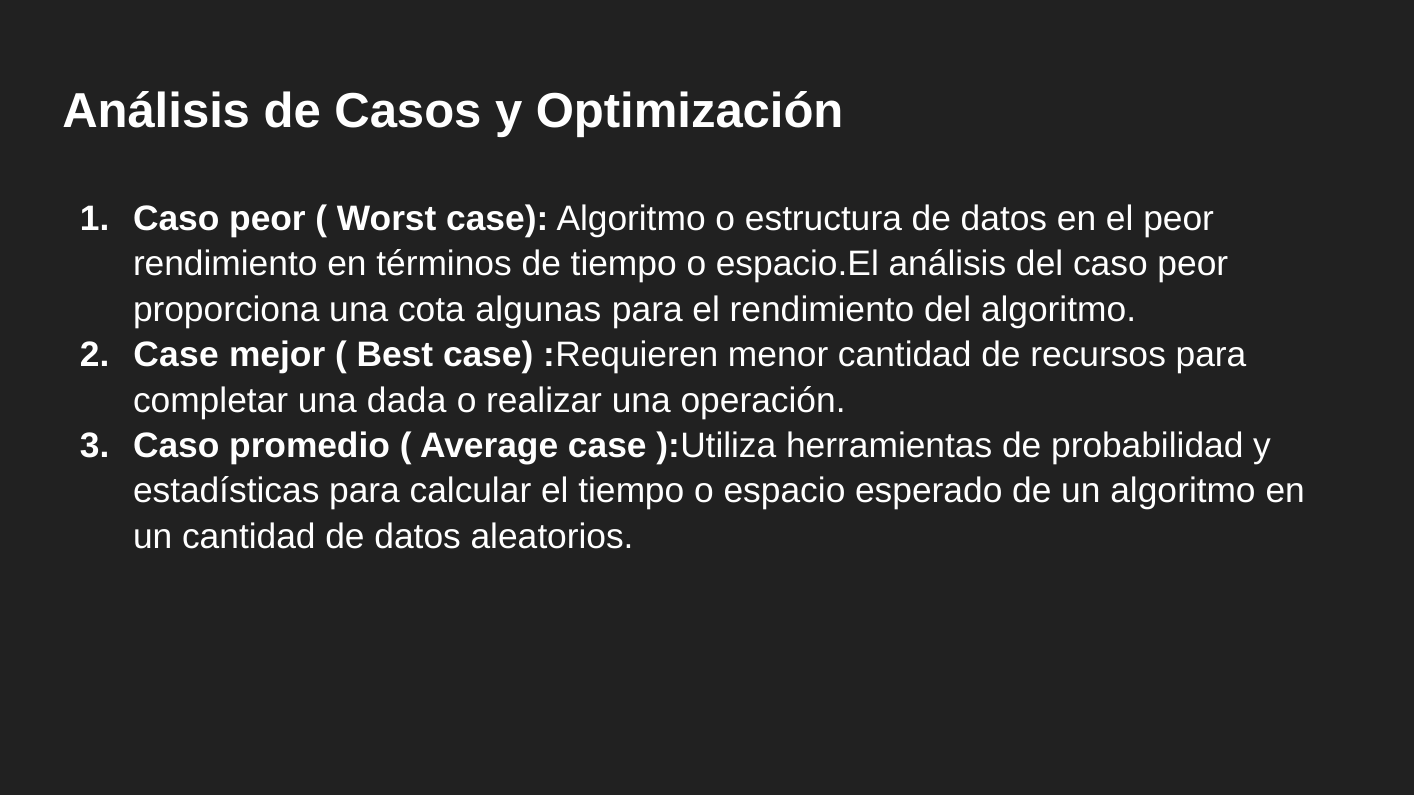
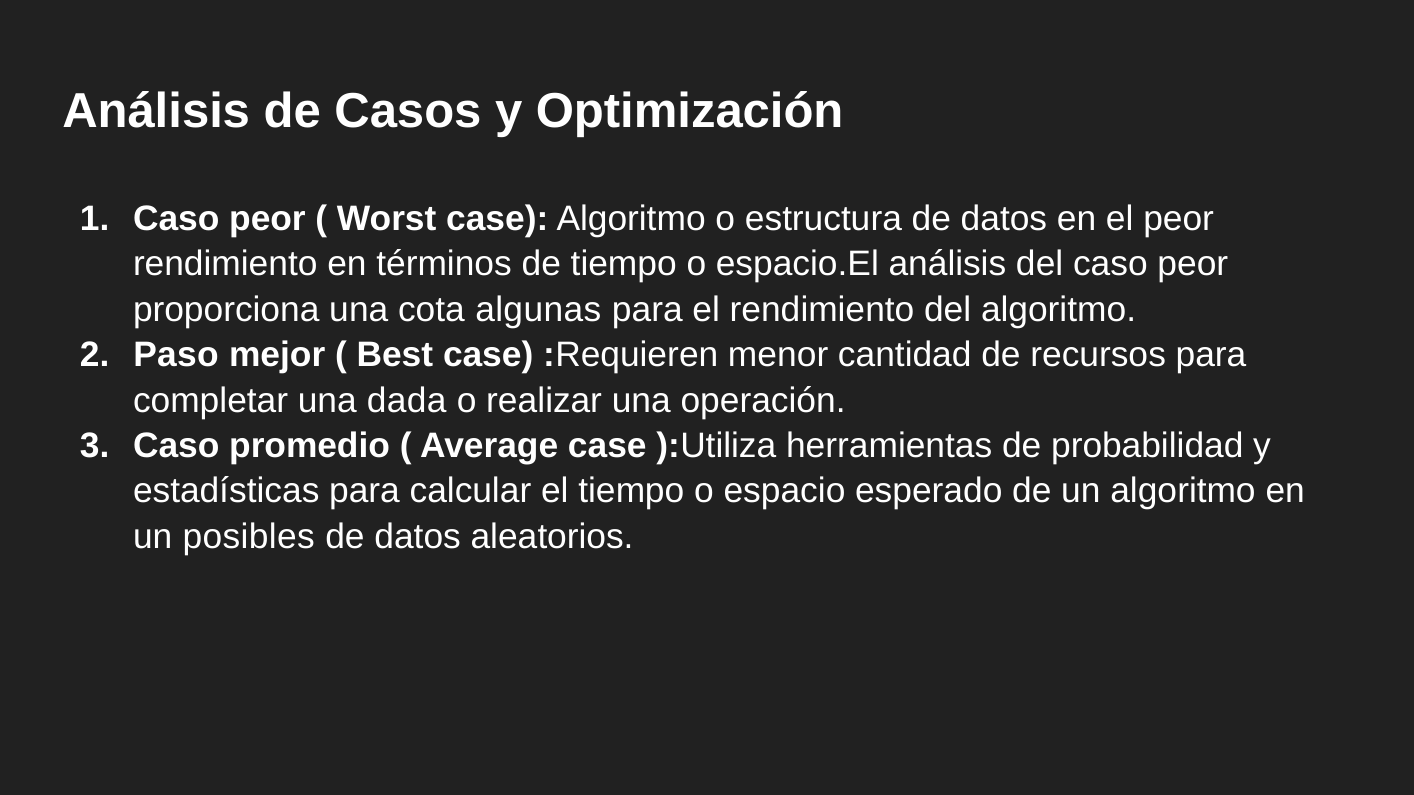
Case: Case -> Paso (176, 355)
un cantidad: cantidad -> posibles (249, 537)
